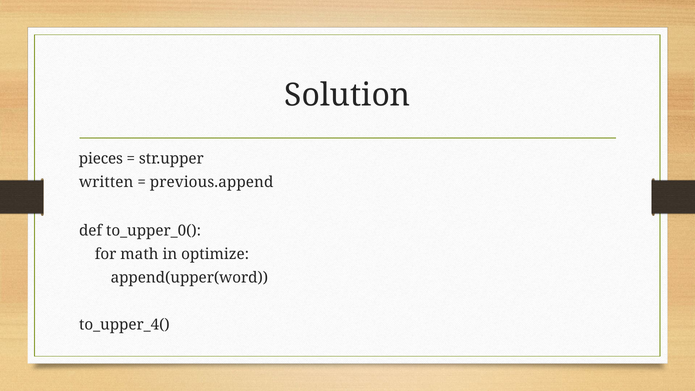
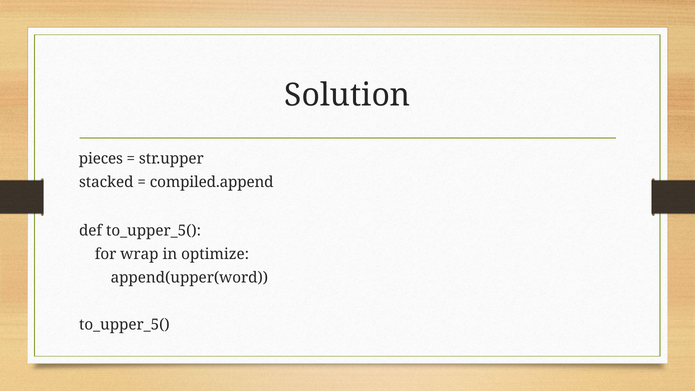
written: written -> stacked (106, 182)
previous.append: previous.append -> compiled.append (212, 182)
def to_upper_0(: to_upper_0( -> to_upper_5( (154, 231)
math: math -> wrap (139, 254)
to_upper_4(: to_upper_4( -> to_upper_5( (124, 324)
